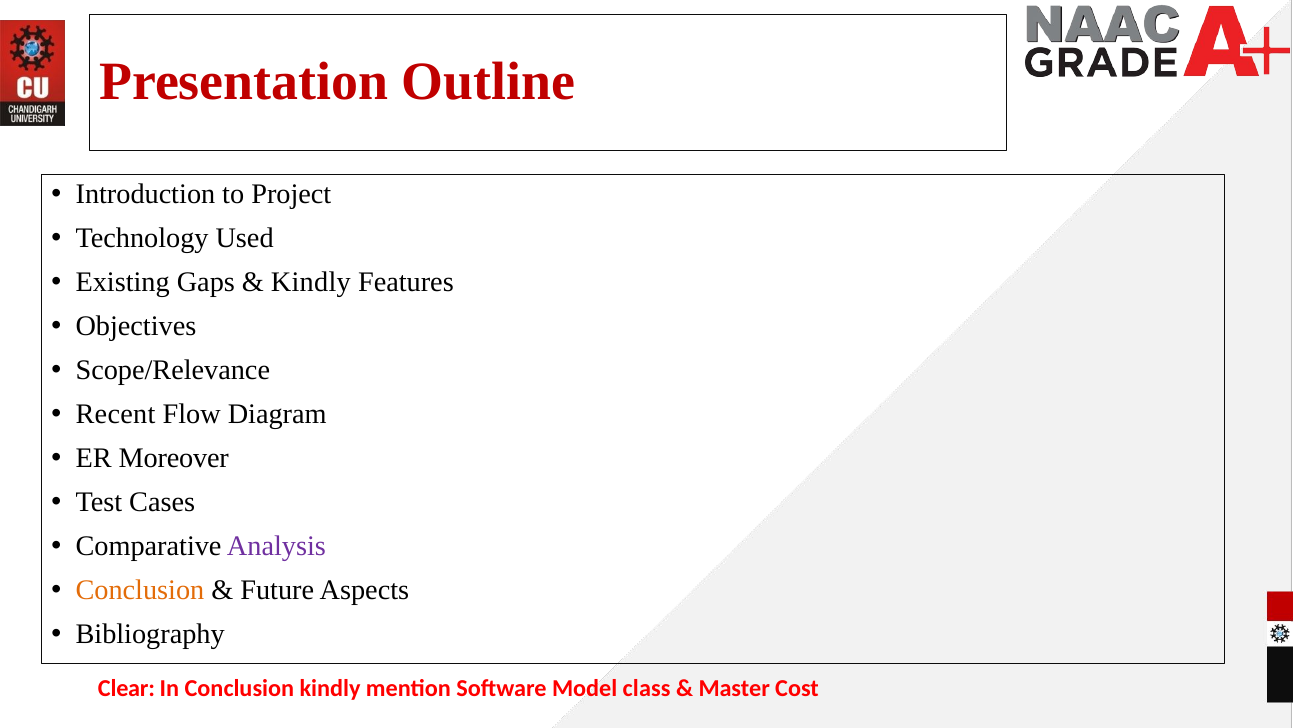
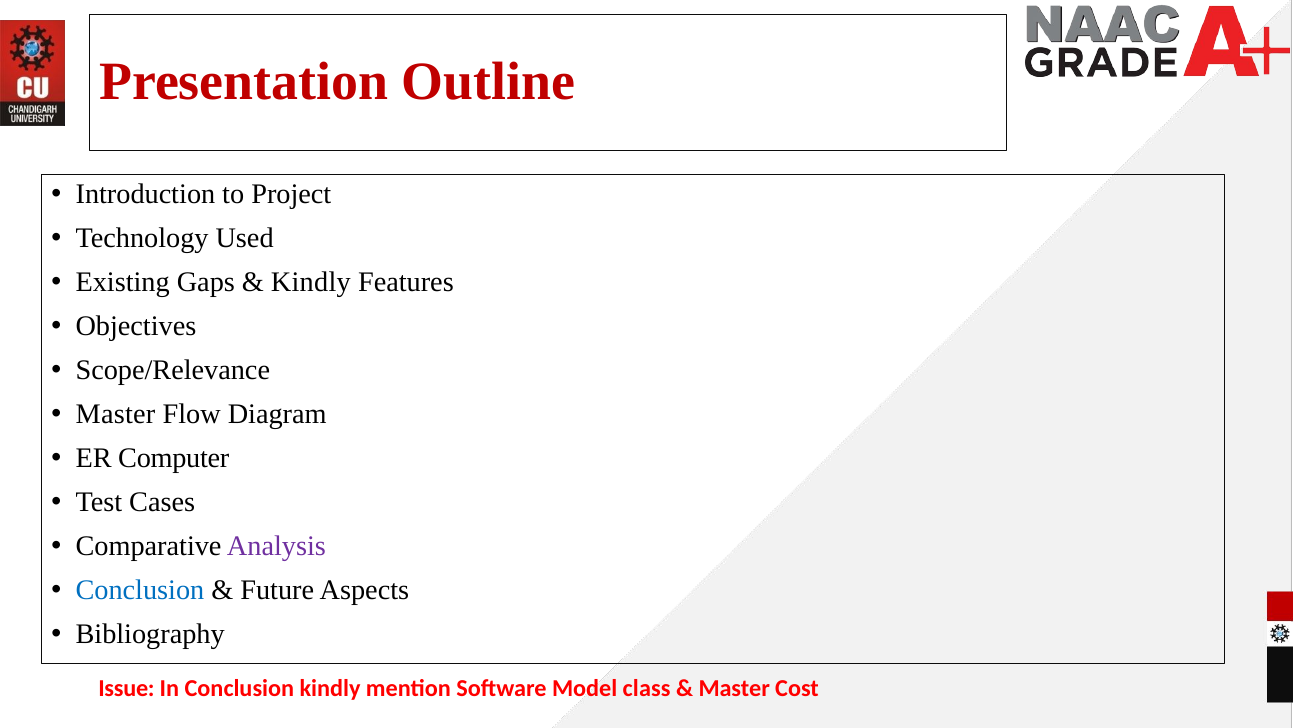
Recent: Recent -> Master (115, 414)
Moreover: Moreover -> Computer (174, 458)
Conclusion colour: orange -> blue (140, 590)
Clear: Clear -> Issue (126, 688)
